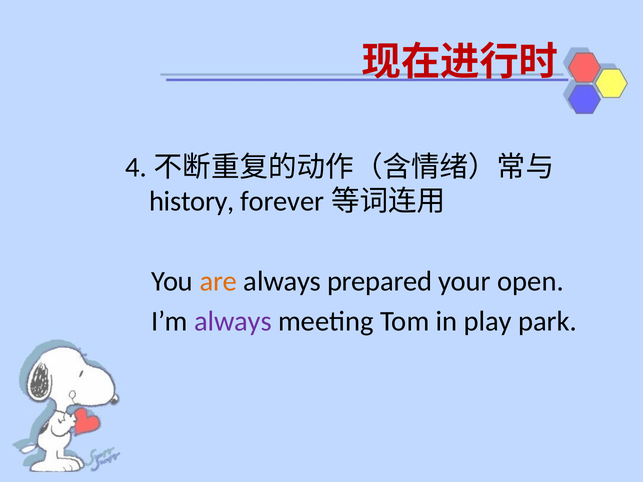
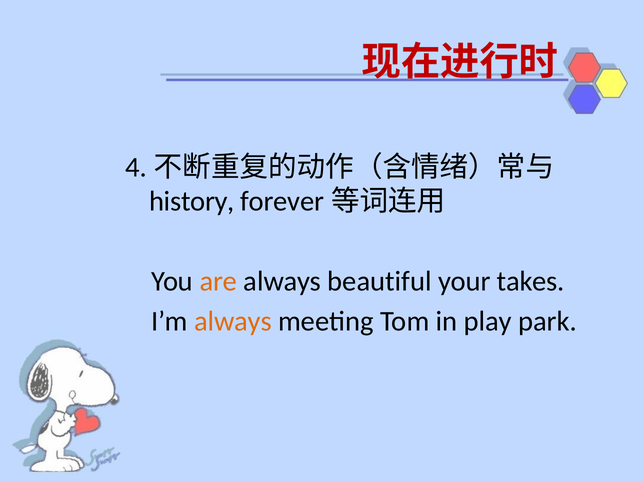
prepared: prepared -> beautiful (379, 282)
open: open -> takes (531, 282)
always colour: purple -> orange (233, 322)
